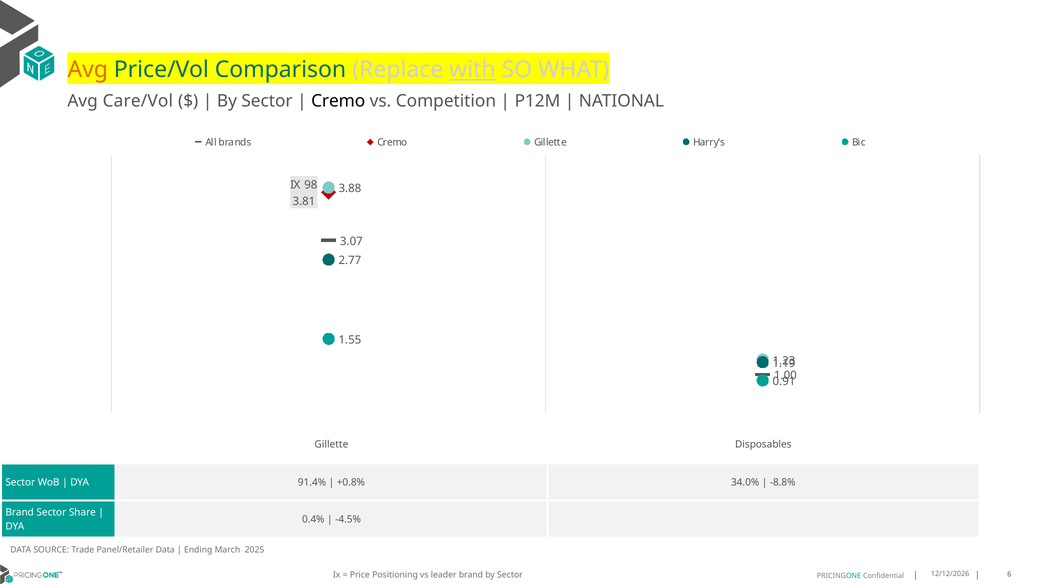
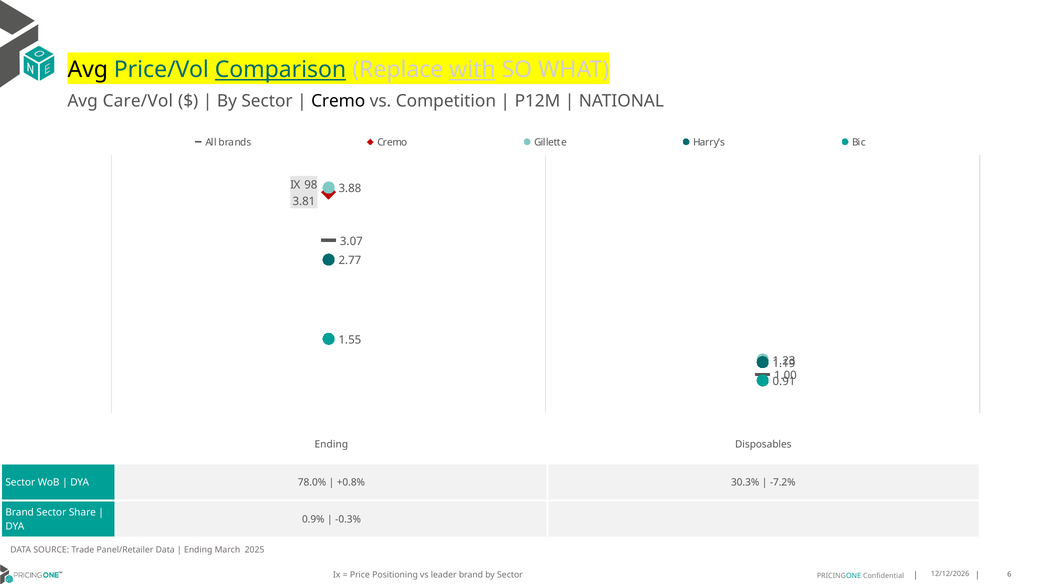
Avg colour: orange -> black (88, 70)
Comparison underline: none -> present (280, 70)
Gillette: Gillette -> Ending (331, 444)
91.4%: 91.4% -> 78.0% (312, 482)
34.0%: 34.0% -> 30.3% (745, 482)
-8.8%: -8.8% -> -7.2% (783, 482)
0.4%: 0.4% -> 0.9% (313, 519)
-4.5%: -4.5% -> -0.3% (348, 519)
